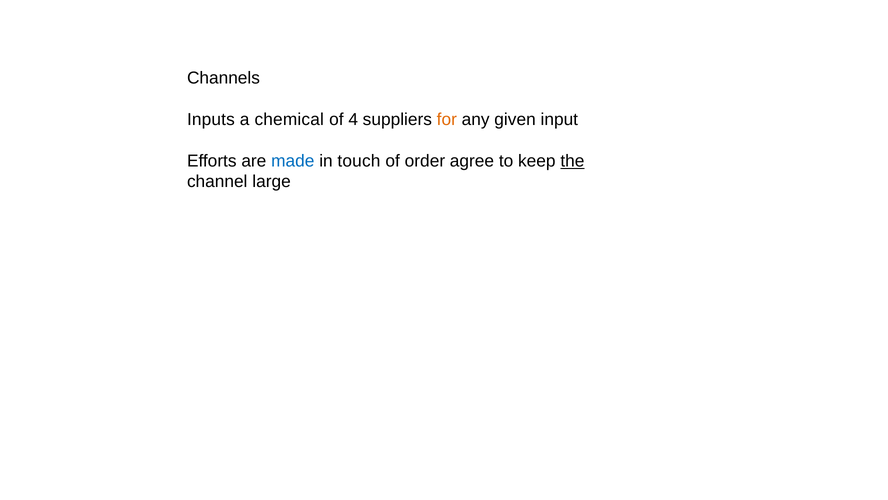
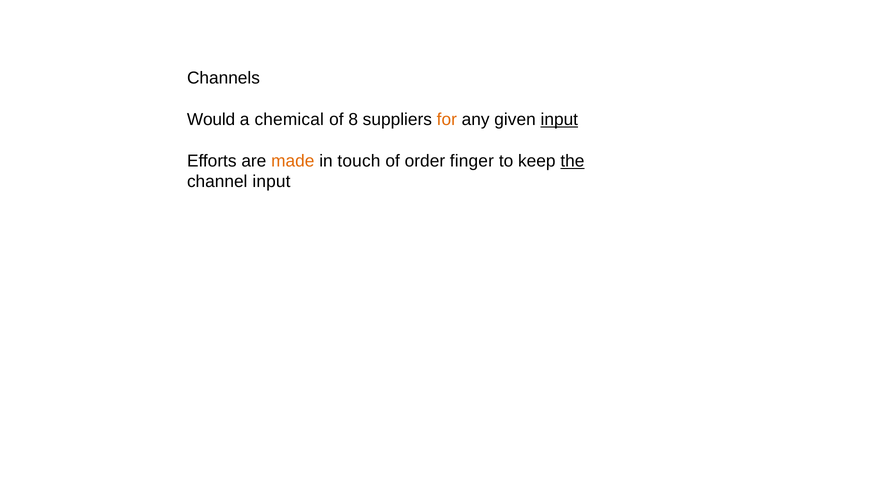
Inputs: Inputs -> Would (211, 119)
4: 4 -> 8 (353, 119)
input underline: none -> present (559, 119)
made colour: blue -> orange (293, 161)
agree: agree -> finger (472, 161)
channel large: large -> input (271, 181)
